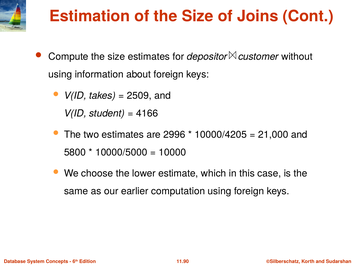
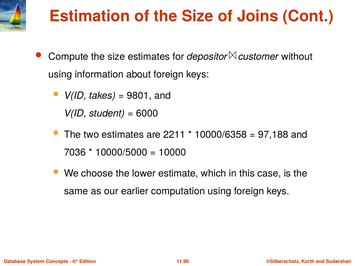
2509: 2509 -> 9801 (139, 96)
4166: 4166 -> 6000 (147, 113)
2996: 2996 -> 2211 (174, 135)
10000/4205: 10000/4205 -> 10000/6358 (221, 135)
21,000: 21,000 -> 97,188 (273, 135)
5800: 5800 -> 7036 (75, 152)
